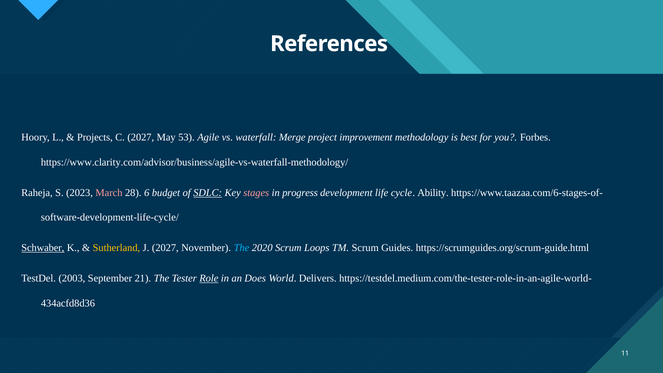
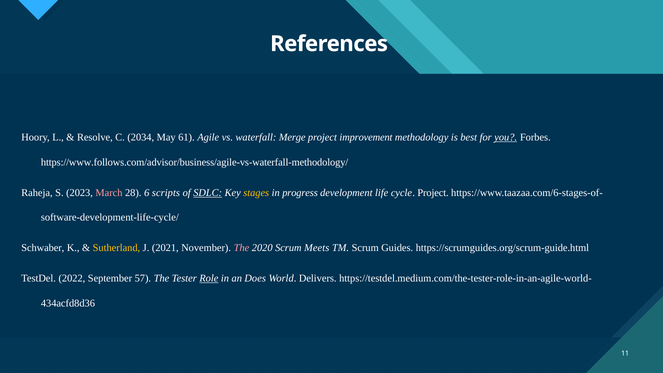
Projects: Projects -> Resolve (95, 137)
C 2027: 2027 -> 2034 (141, 137)
53: 53 -> 61 (186, 137)
you underline: none -> present (506, 137)
https://www.clarity.com/advisor/business/agile-vs-waterfall-methodology/: https://www.clarity.com/advisor/business/agile-vs-waterfall-methodology/ -> https://www.follows.com/advisor/business/agile-vs-waterfall-methodology/ (195, 162)
budget: budget -> scripts (166, 193)
stages colour: pink -> yellow (256, 193)
cycle Ability: Ability -> Project (433, 193)
Schwaber underline: present -> none (43, 248)
J 2027: 2027 -> 2021 (165, 248)
The colour: light blue -> pink (242, 248)
Loops: Loops -> Meets (317, 248)
2003: 2003 -> 2022 (72, 278)
21: 21 -> 57 (143, 278)
